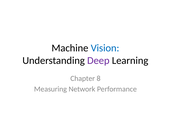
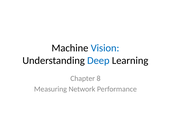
Deep colour: purple -> blue (98, 61)
